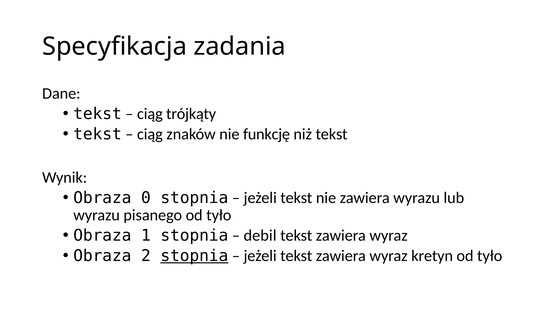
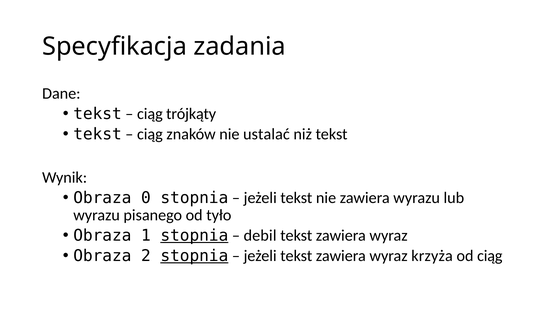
funkcję: funkcję -> ustalać (266, 134)
stopnia underline: none -> present (194, 236)
kretyn: kretyn -> krzyża (432, 256)
tyło: tyło -> ciąg (490, 256)
